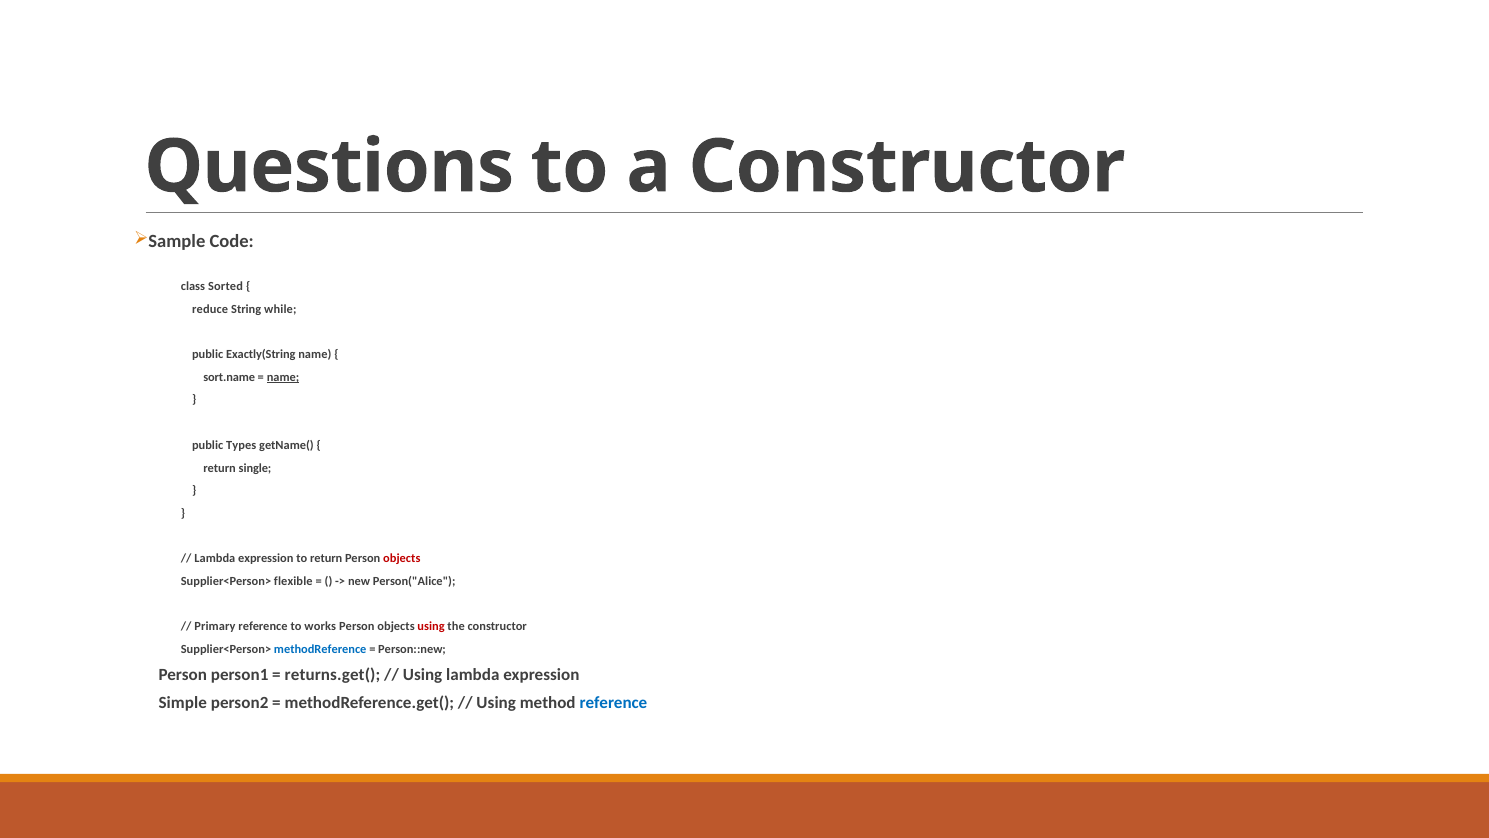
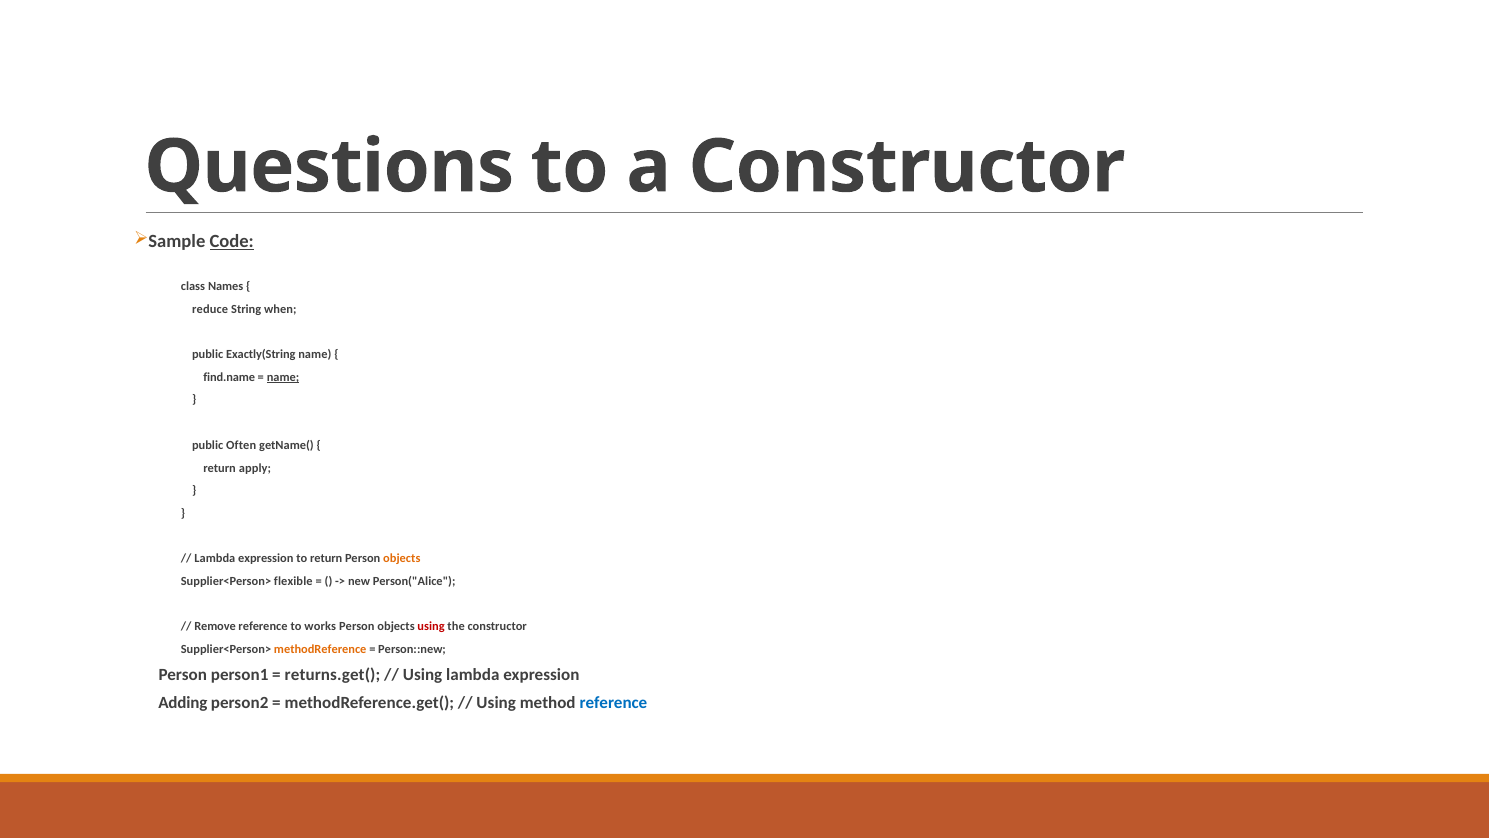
Code underline: none -> present (232, 241)
Sorted: Sorted -> Names (226, 286)
while: while -> when (280, 309)
sort.name: sort.name -> find.name (229, 377)
Types: Types -> Often (241, 445)
single: single -> apply (255, 468)
objects colour: red -> orange (402, 558)
Primary: Primary -> Remove (215, 627)
methodReference colour: blue -> orange (320, 649)
Simple: Simple -> Adding (183, 702)
